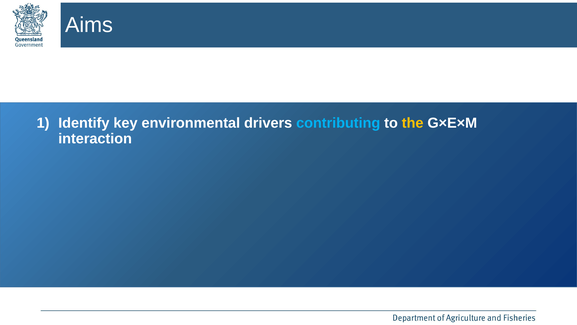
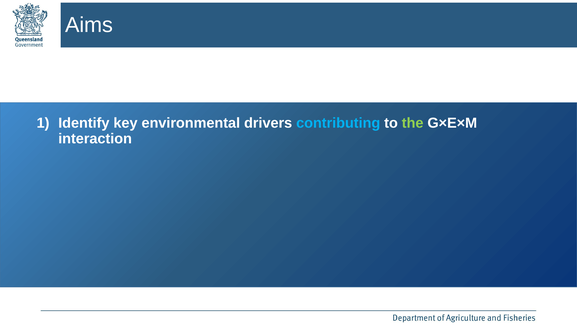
the colour: yellow -> light green (413, 123)
